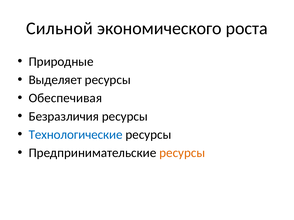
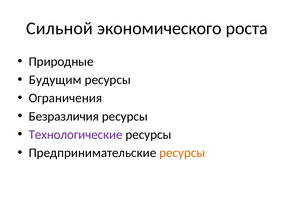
Выделяет: Выделяет -> Будущим (55, 80)
Обеспечивая: Обеспечивая -> Ограничения (65, 98)
Технологические colour: blue -> purple (76, 135)
